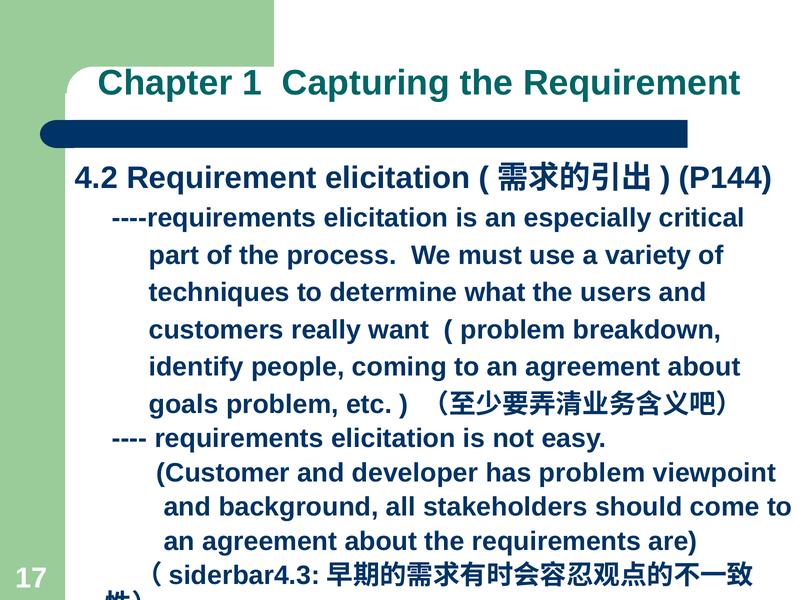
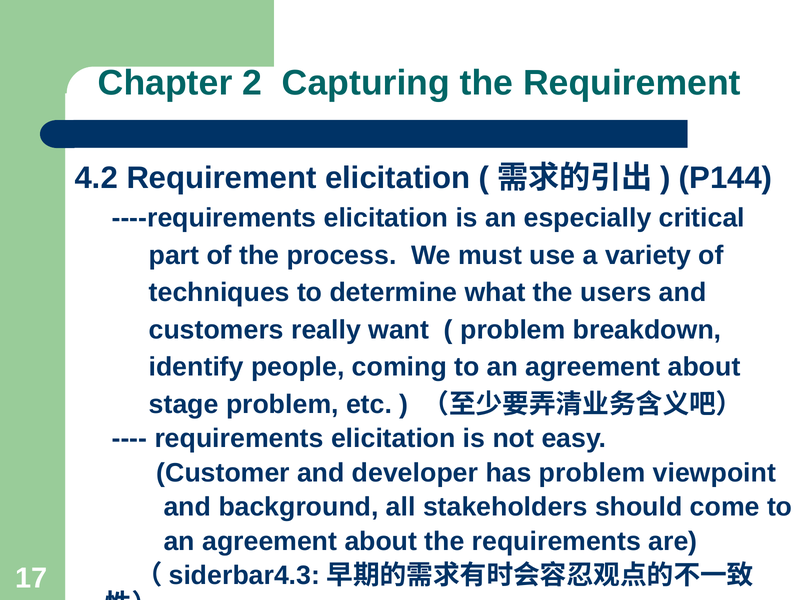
1: 1 -> 2 (252, 83)
goals: goals -> stage (184, 405)
